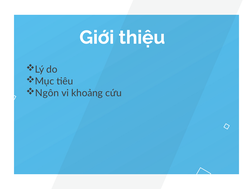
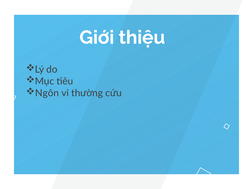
khoảng: khoảng -> thường (87, 93)
